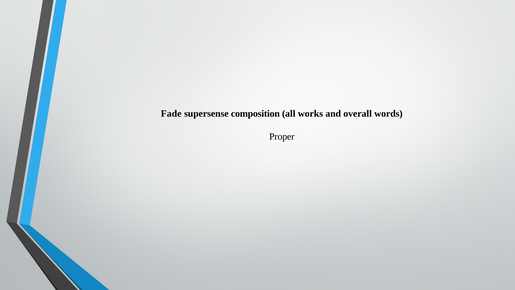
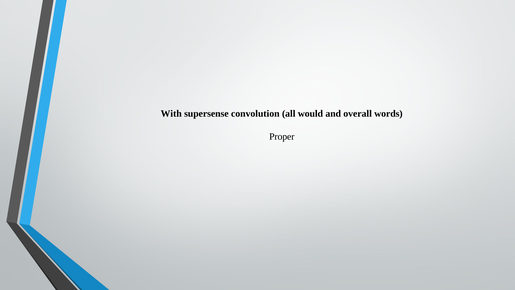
Fade: Fade -> With (171, 113)
composition: composition -> convolution (255, 113)
works: works -> would (310, 113)
